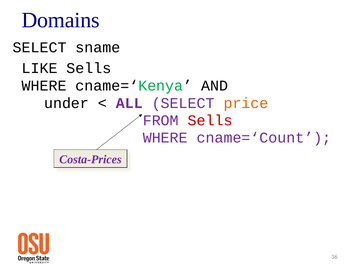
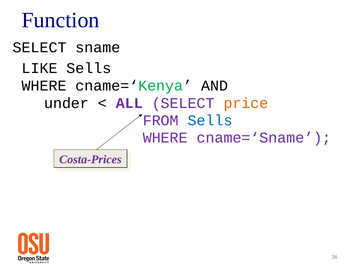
Domains: Domains -> Function (60, 20)
Sells colour: red -> blue (210, 121)
cname=‘Count: cname=‘Count -> cname=‘Sname (264, 138)
